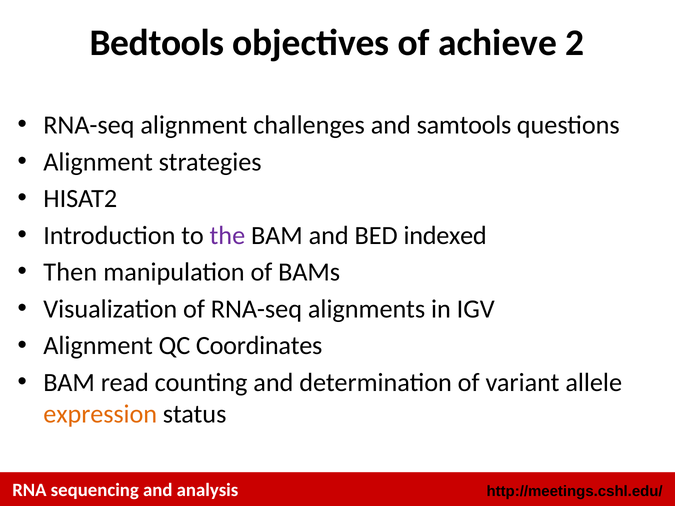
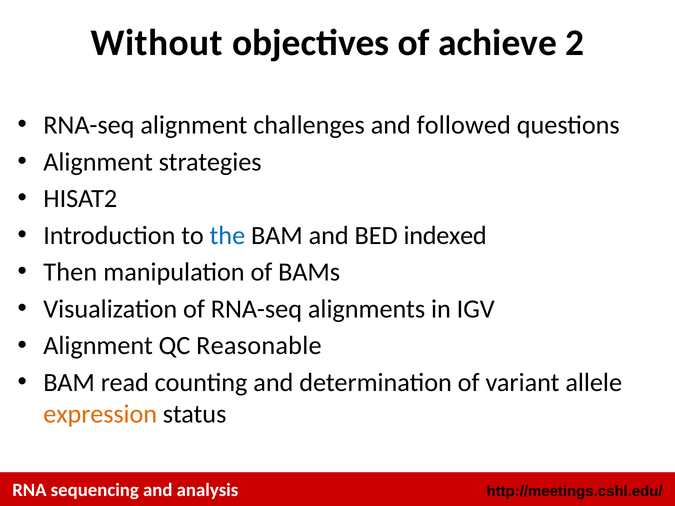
Bedtools: Bedtools -> Without (157, 43)
samtools: samtools -> followed (464, 125)
the colour: purple -> blue (227, 236)
Coordinates: Coordinates -> Reasonable (259, 346)
